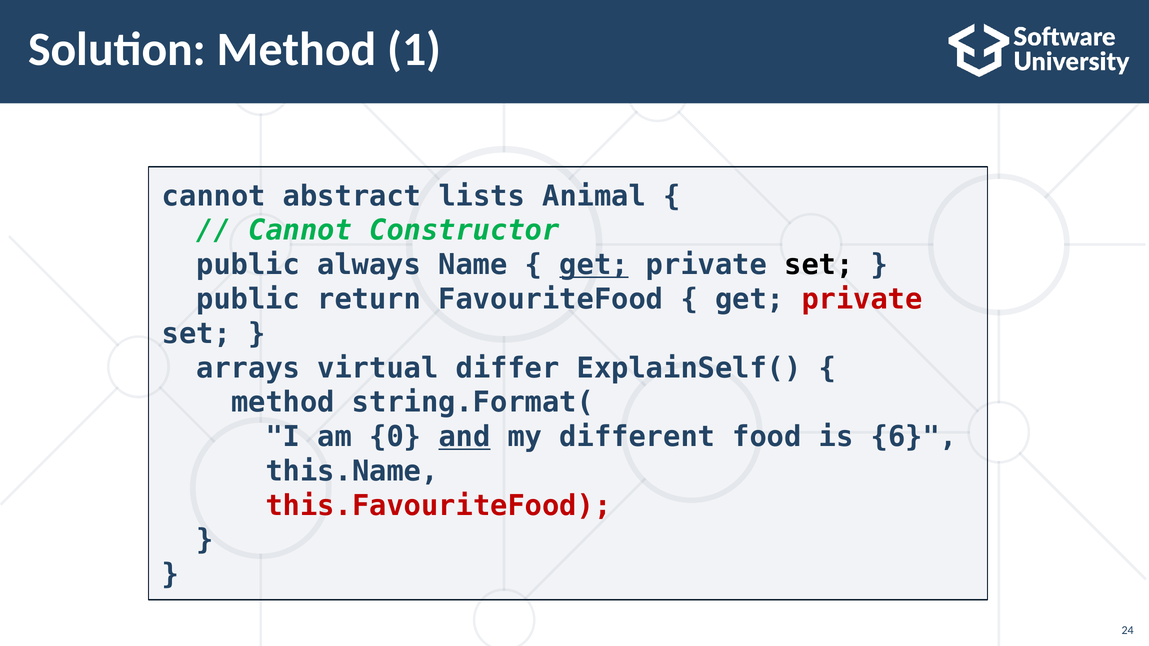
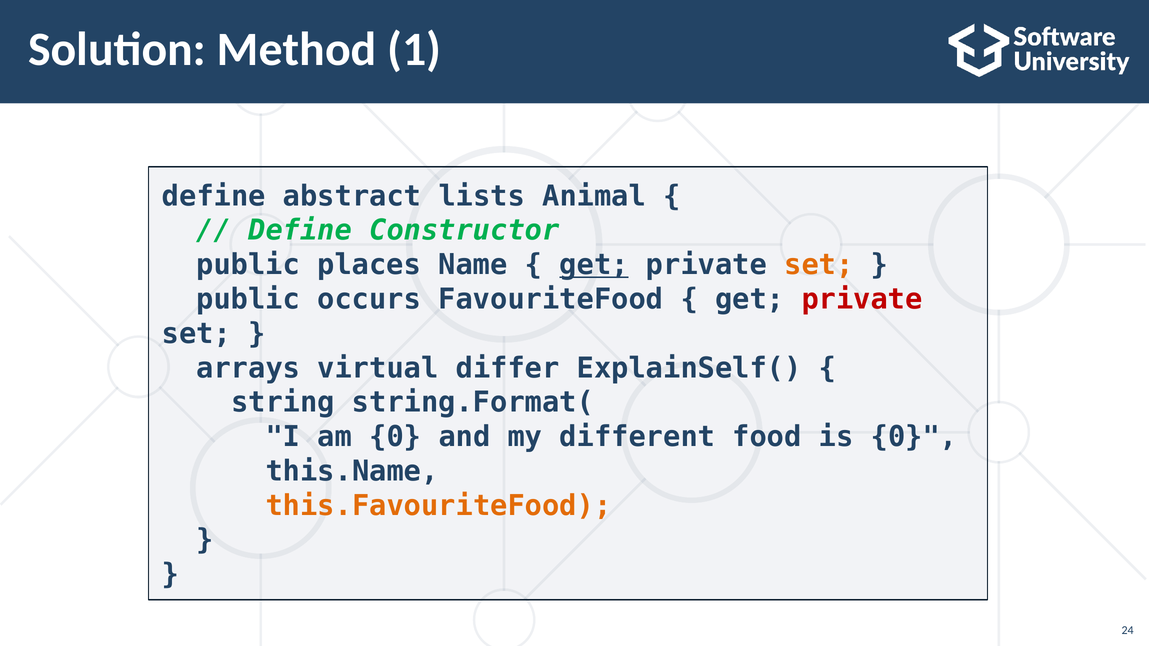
cannot: cannot -> define (214, 196)
Cannot: Cannot -> Define (300, 231)
always: always -> places (369, 265)
set colour: black -> orange (819, 265)
return: return -> occurs (369, 299)
method: method -> string (283, 403)
and underline: present -> none (464, 437)
is 6: 6 -> 0 (914, 437)
this.FavouriteFood colour: red -> orange (438, 506)
